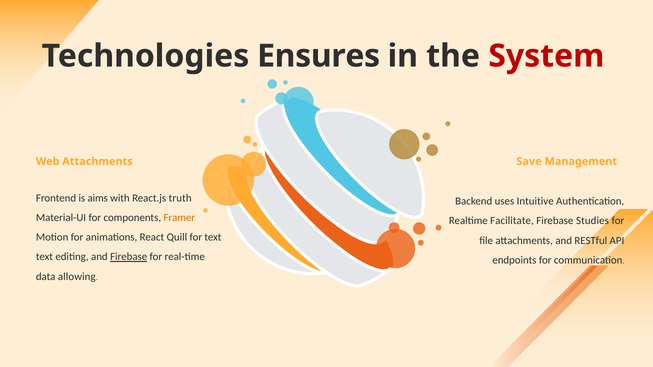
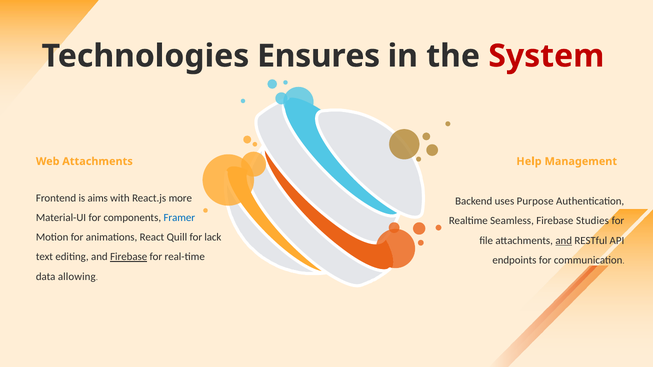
Save: Save -> Help (529, 161)
truth: truth -> more (180, 198)
Intuitive: Intuitive -> Purpose (535, 202)
Framer colour: orange -> blue (179, 218)
Facilitate: Facilitate -> Seamless (512, 221)
for text: text -> lack (213, 238)
and underline: none -> present (564, 241)
